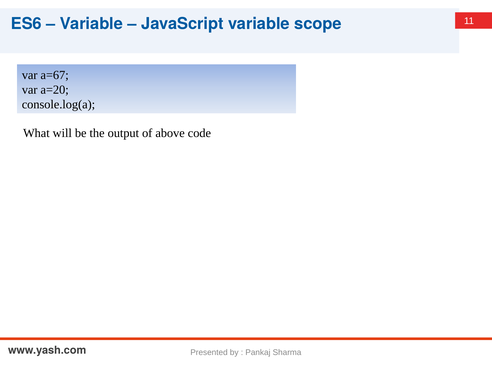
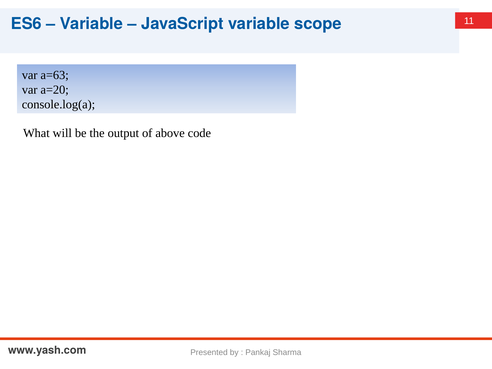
a=67: a=67 -> a=63 (55, 75)
